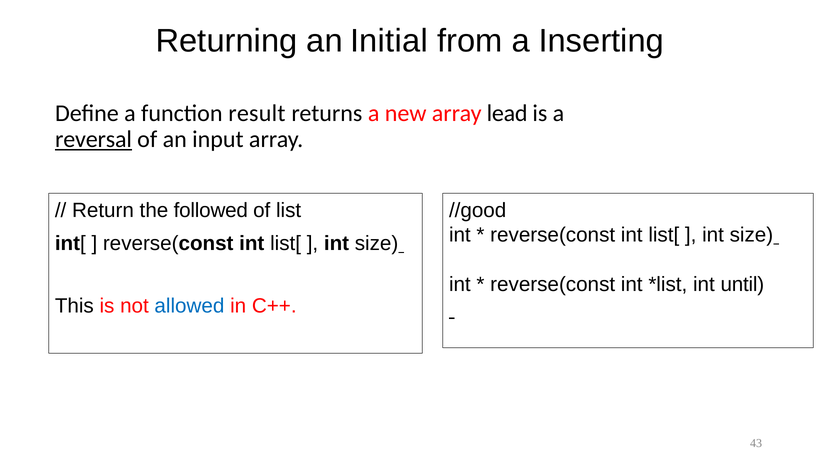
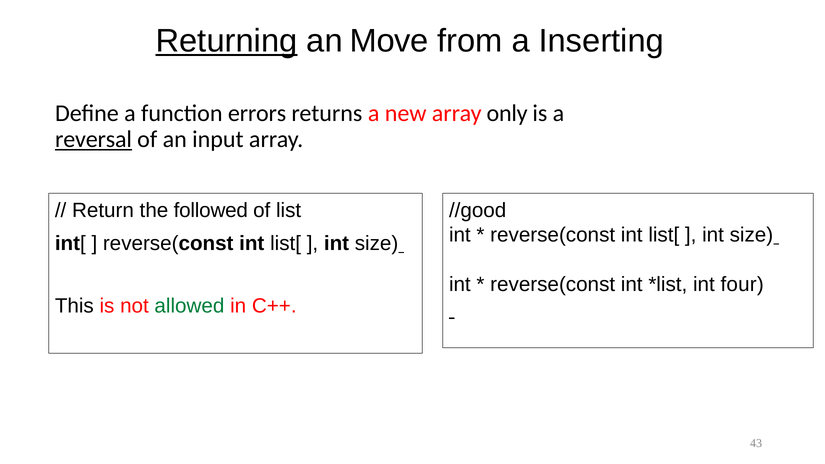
Returning underline: none -> present (227, 41)
Initial: Initial -> Move (389, 41)
result: result -> errors (257, 113)
lead: lead -> only (507, 113)
until: until -> four (742, 284)
allowed colour: blue -> green (189, 306)
